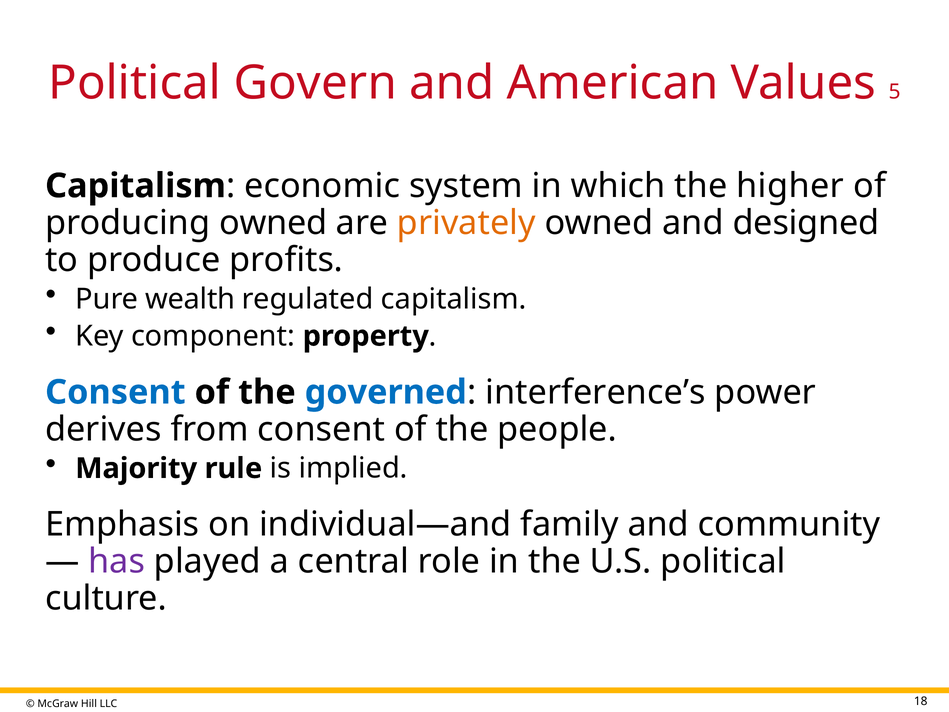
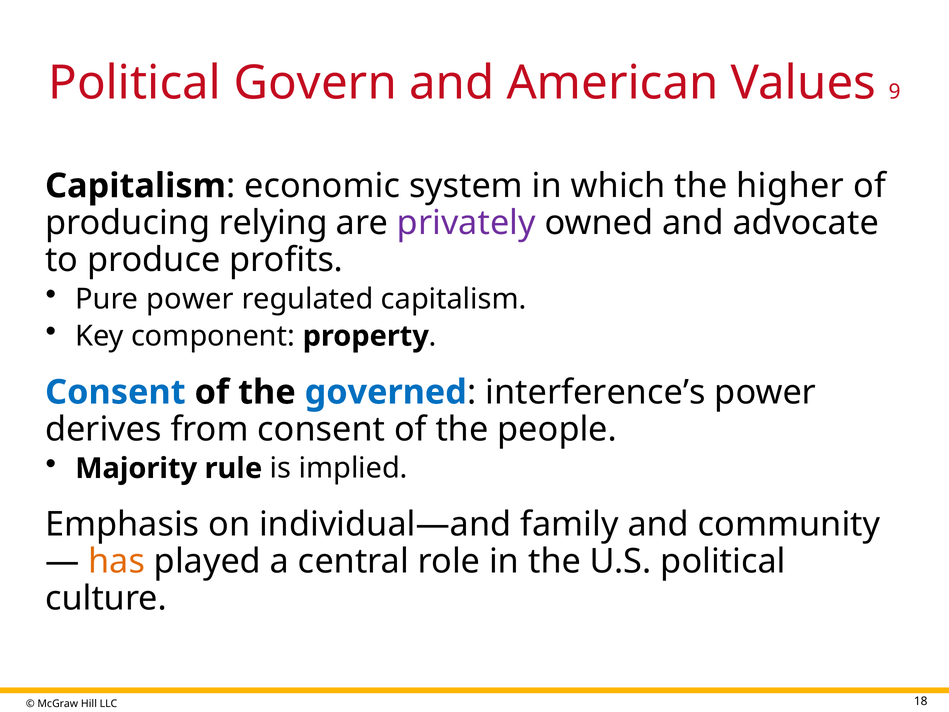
5: 5 -> 9 (895, 92)
producing owned: owned -> relying (273, 223)
privately colour: orange -> purple (466, 223)
designed: designed -> advocate (806, 223)
Pure wealth: wealth -> power (190, 299)
has colour: purple -> orange (117, 561)
